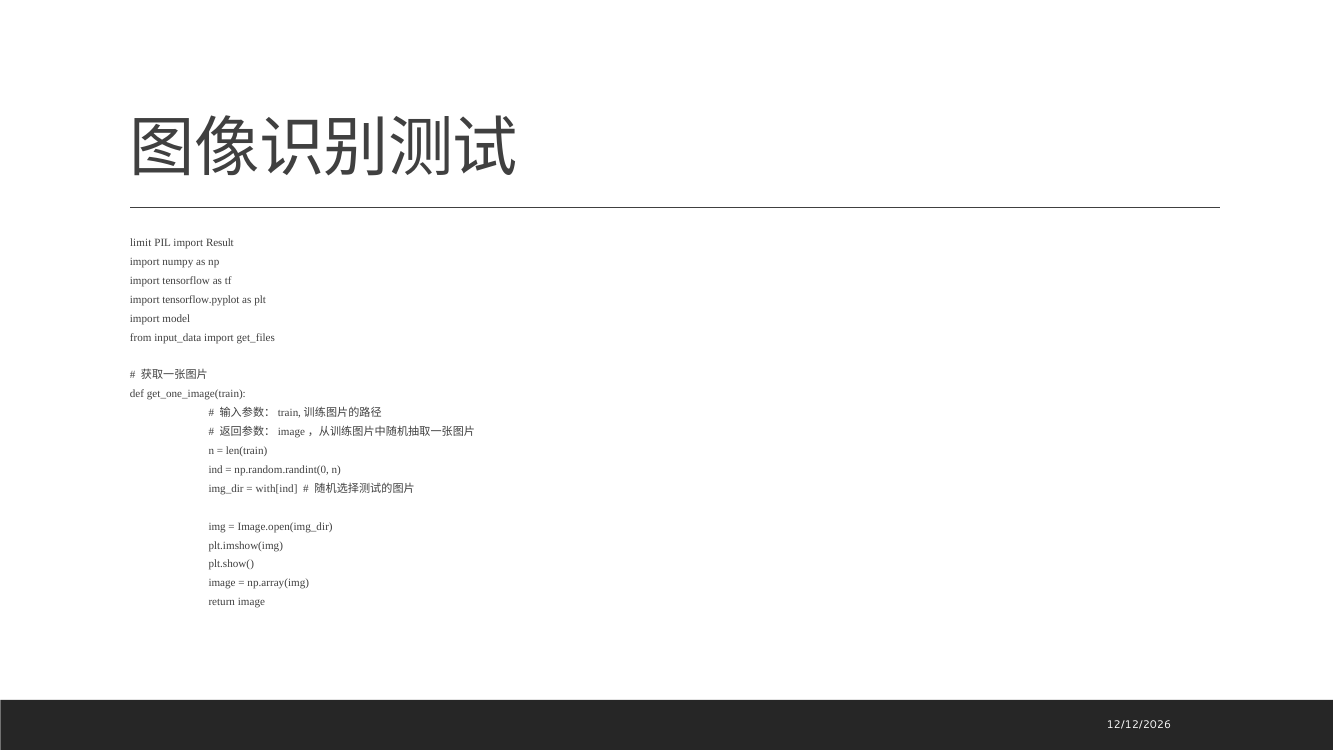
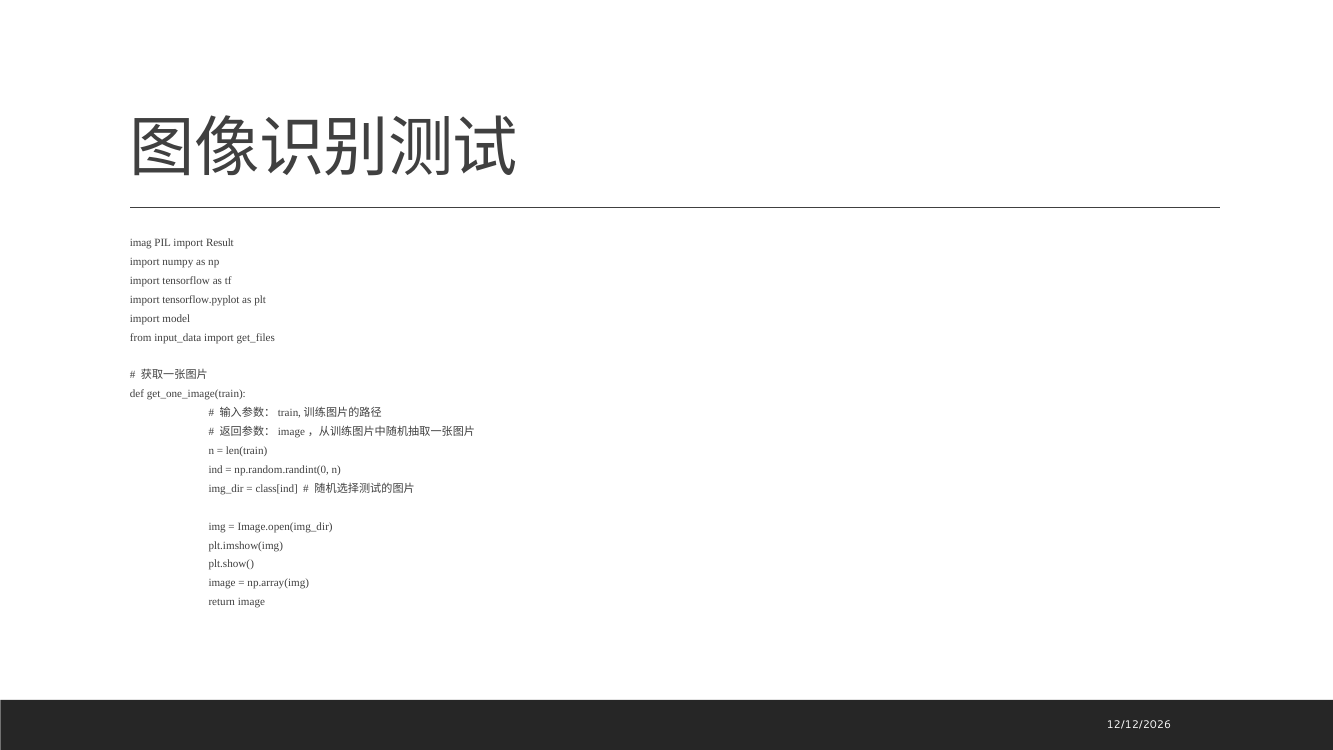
limit: limit -> imag (141, 243)
with[ind: with[ind -> class[ind (277, 489)
